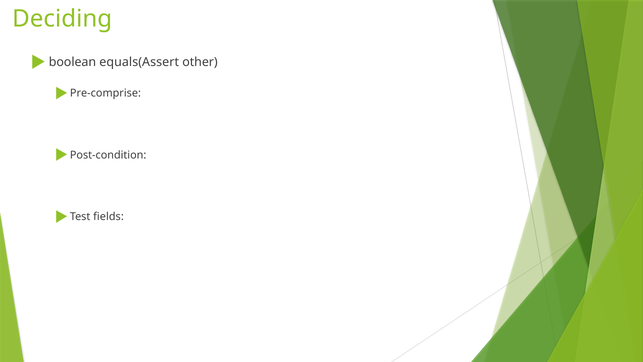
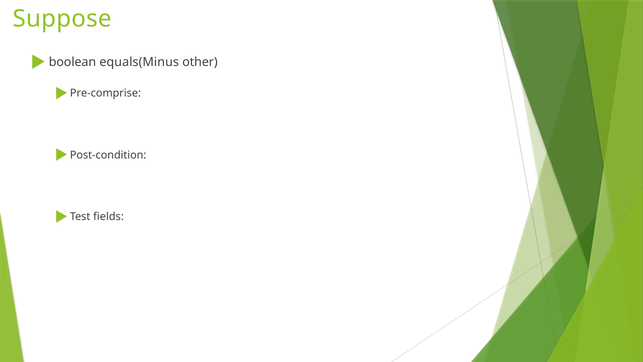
Deciding: Deciding -> Suppose (62, 19)
equals(Assert: equals(Assert -> equals(Minus (139, 62)
